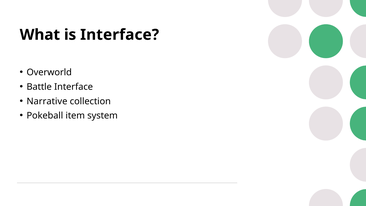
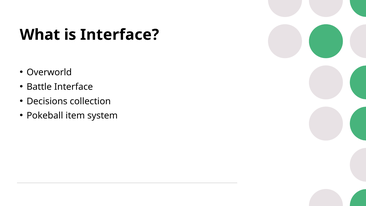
Narrative: Narrative -> Decisions (47, 101)
